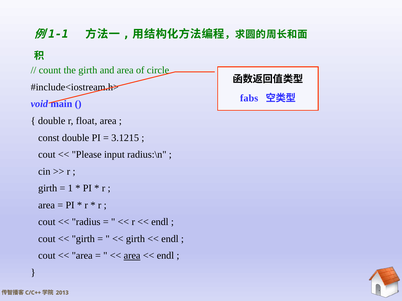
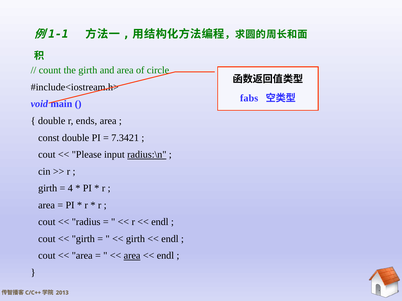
float: float -> ends (87, 121)
3.1215: 3.1215 -> 7.3421 (125, 138)
radius:\n underline: none -> present (147, 155)
1: 1 -> 4 (70, 189)
